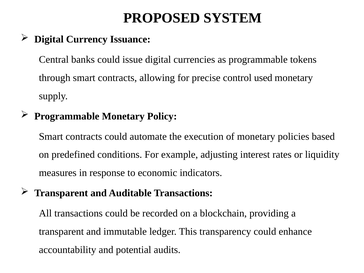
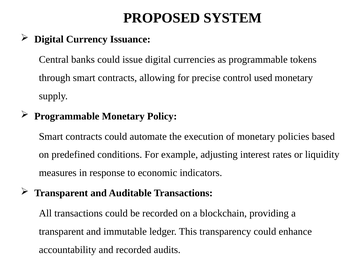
and potential: potential -> recorded (134, 250)
